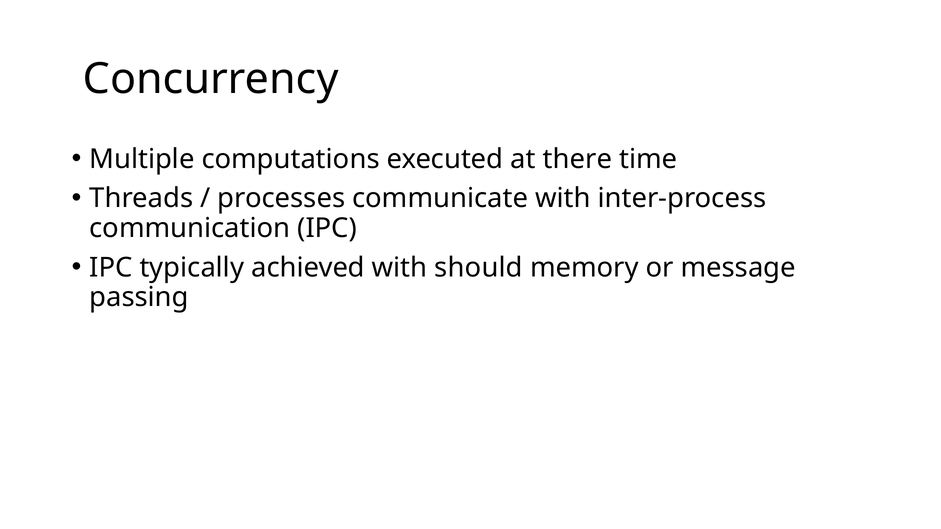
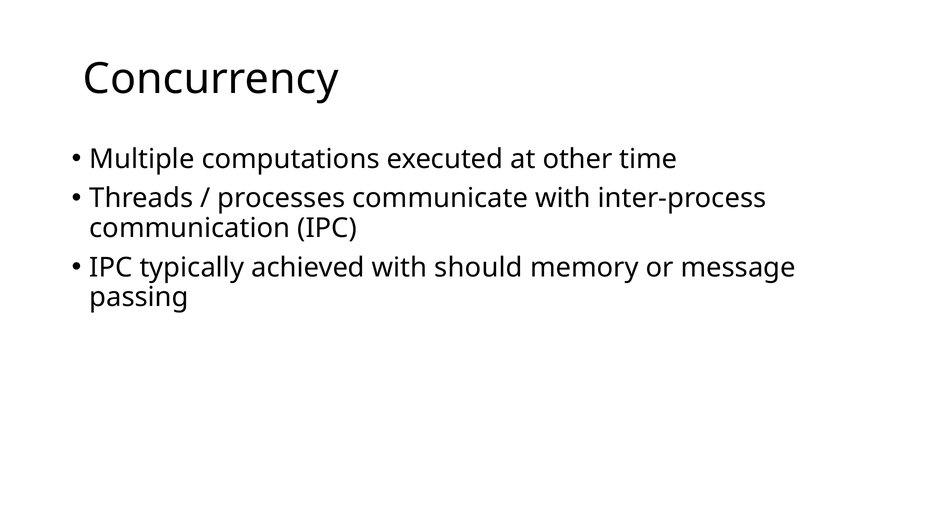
there: there -> other (578, 159)
